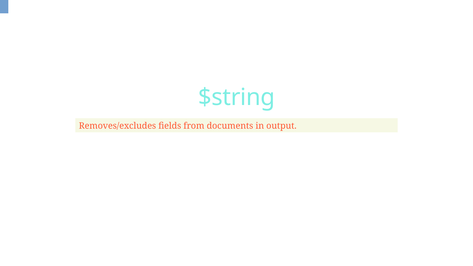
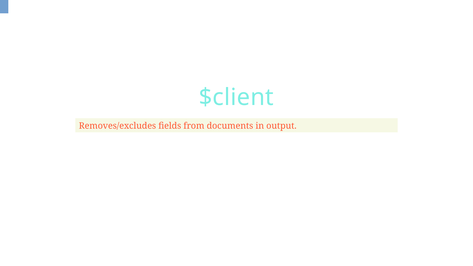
$string: $string -> $client (236, 97)
